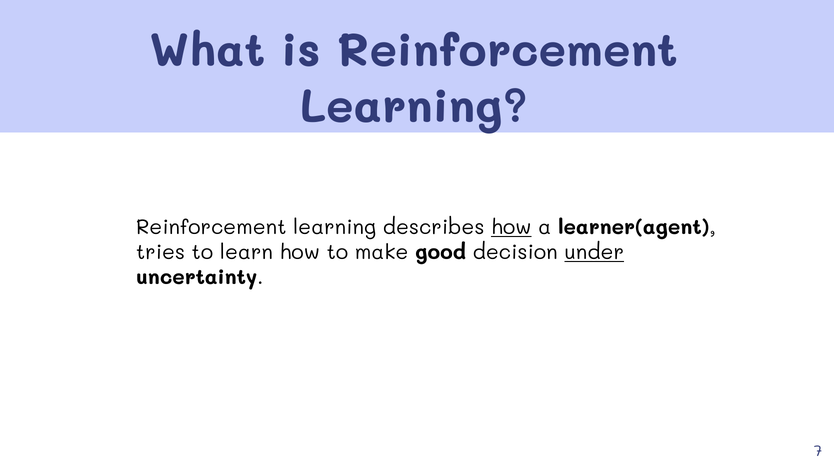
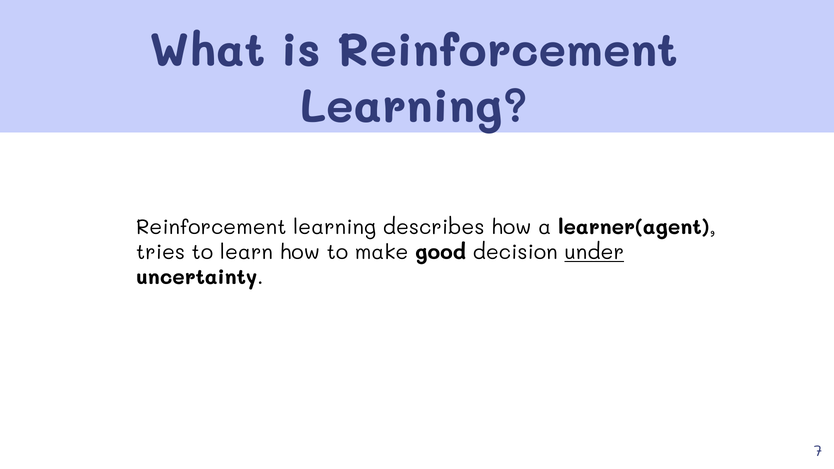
how underline: present -> none (511, 228)
